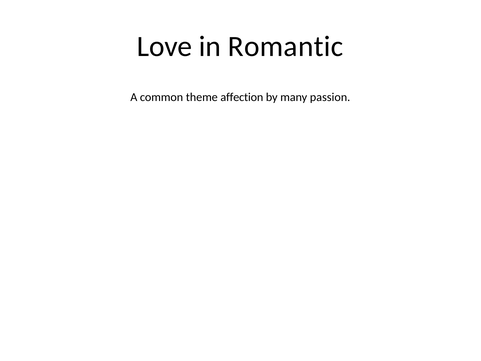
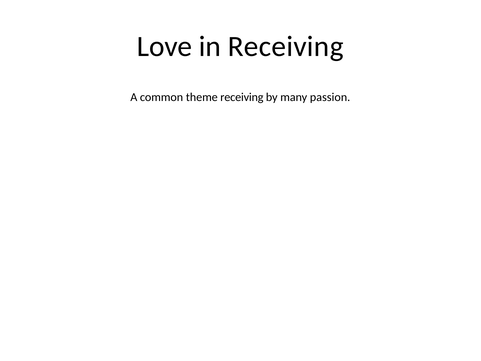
in Romantic: Romantic -> Receiving (286, 47)
theme affection: affection -> receiving (242, 97)
